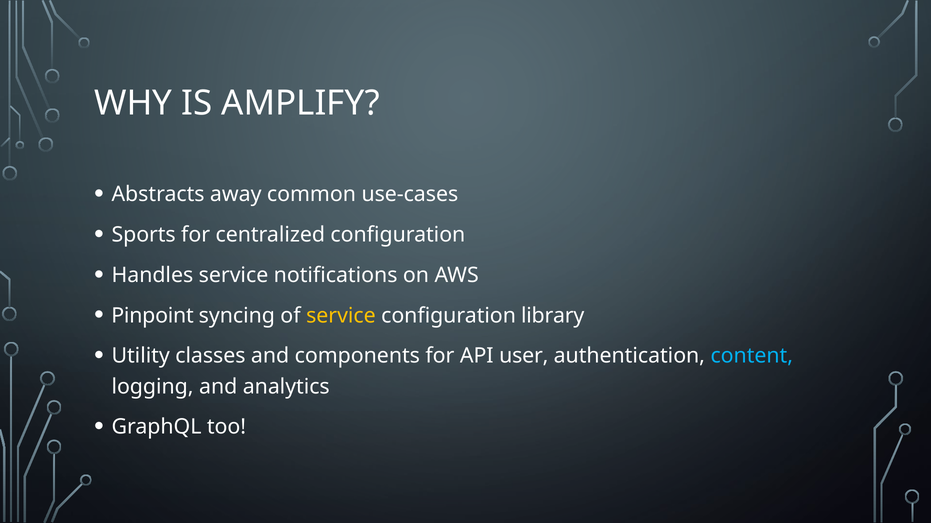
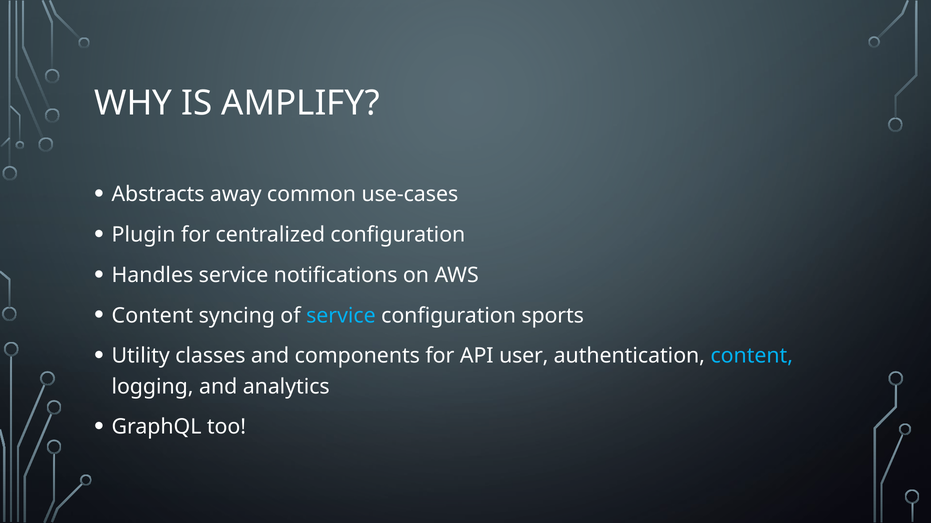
Sports: Sports -> Plugin (144, 235)
Pinpoint: Pinpoint -> Content (152, 316)
service colour: yellow -> light blue (341, 316)
library: library -> sports (553, 316)
